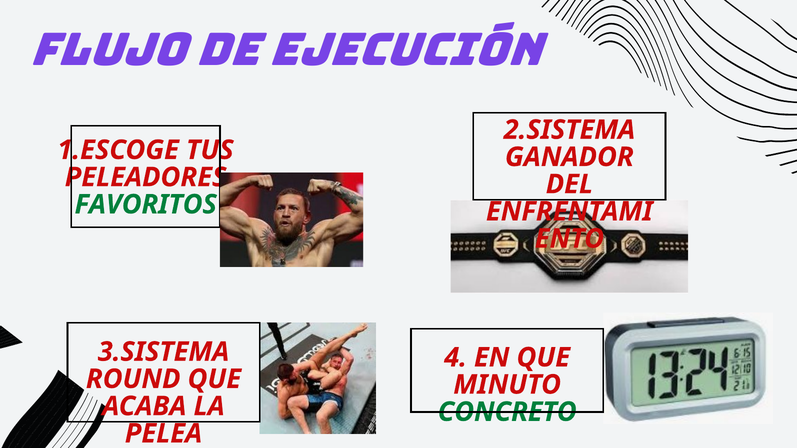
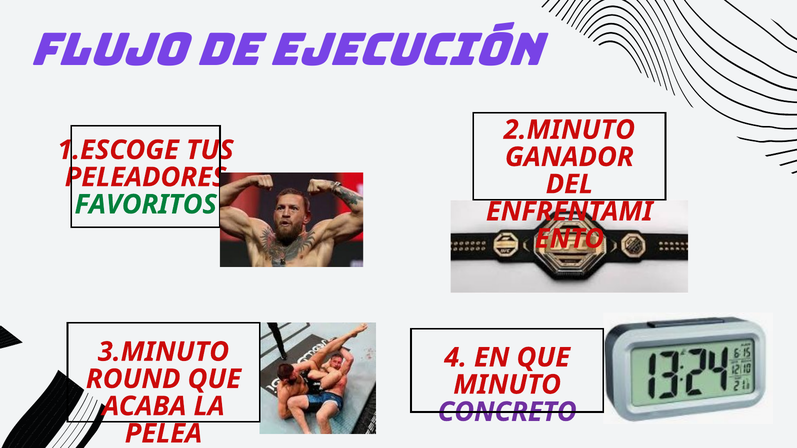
2.SISTEMA: 2.SISTEMA -> 2.MINUTO (569, 130)
3.SISTEMA: 3.SISTEMA -> 3.MINUTO (163, 352)
CONCRETO colour: green -> purple (507, 412)
